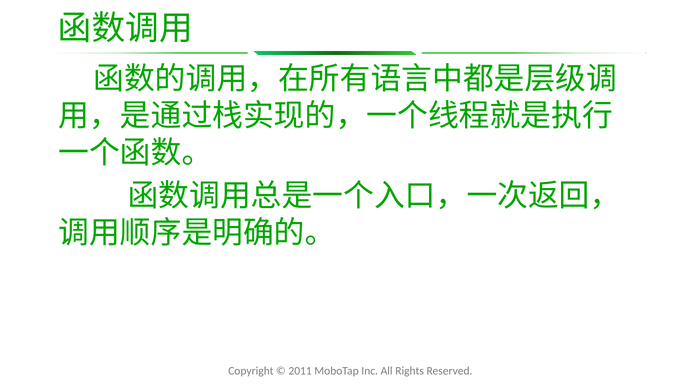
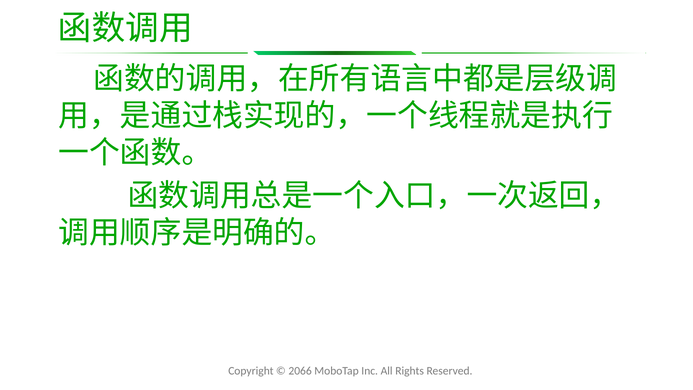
2011: 2011 -> 2066 (300, 371)
